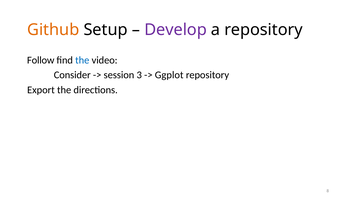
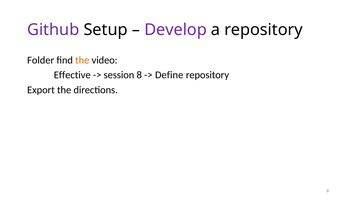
Github colour: orange -> purple (53, 30)
Follow: Follow -> Folder (41, 60)
the colour: blue -> orange (82, 60)
Consider: Consider -> Effective (72, 75)
session 3: 3 -> 8 (139, 75)
Ggplot: Ggplot -> Define (169, 75)
